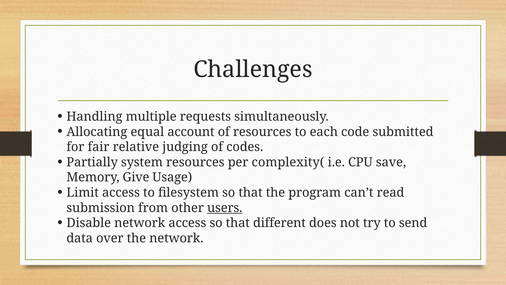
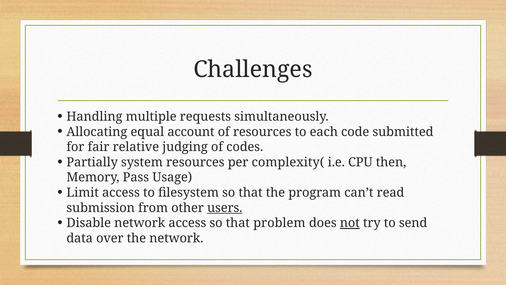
save: save -> then (391, 162)
Give: Give -> Pass (136, 177)
different: different -> problem (279, 223)
not underline: none -> present (350, 223)
